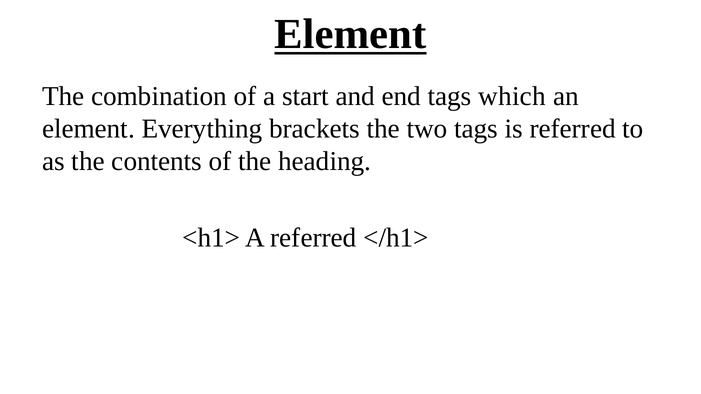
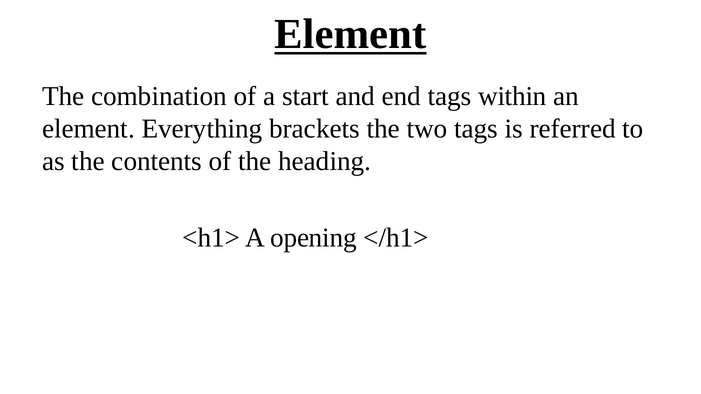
which: which -> within (512, 96)
A referred: referred -> opening (313, 238)
